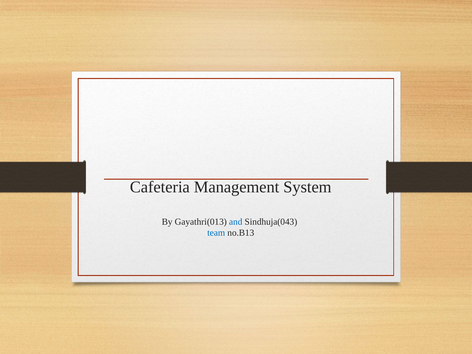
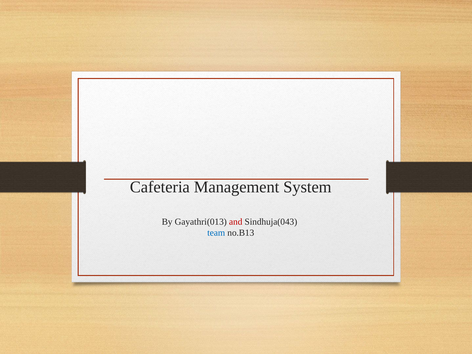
and colour: blue -> red (236, 222)
